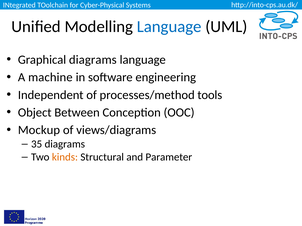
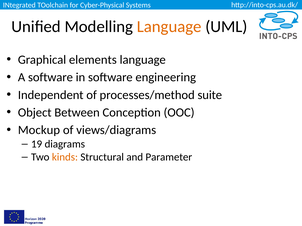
Language colour: blue -> orange (169, 27)
Graphical diagrams: diagrams -> elements (93, 60)
A machine: machine -> software (50, 77)
tools: tools -> suite (210, 95)
35: 35 -> 19 (37, 144)
